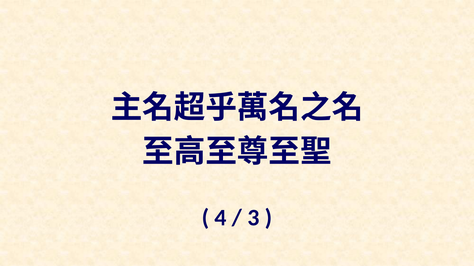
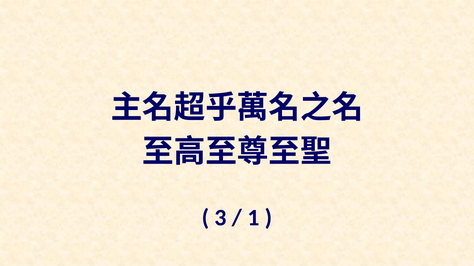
4: 4 -> 3 (221, 218)
3: 3 -> 1 (253, 218)
